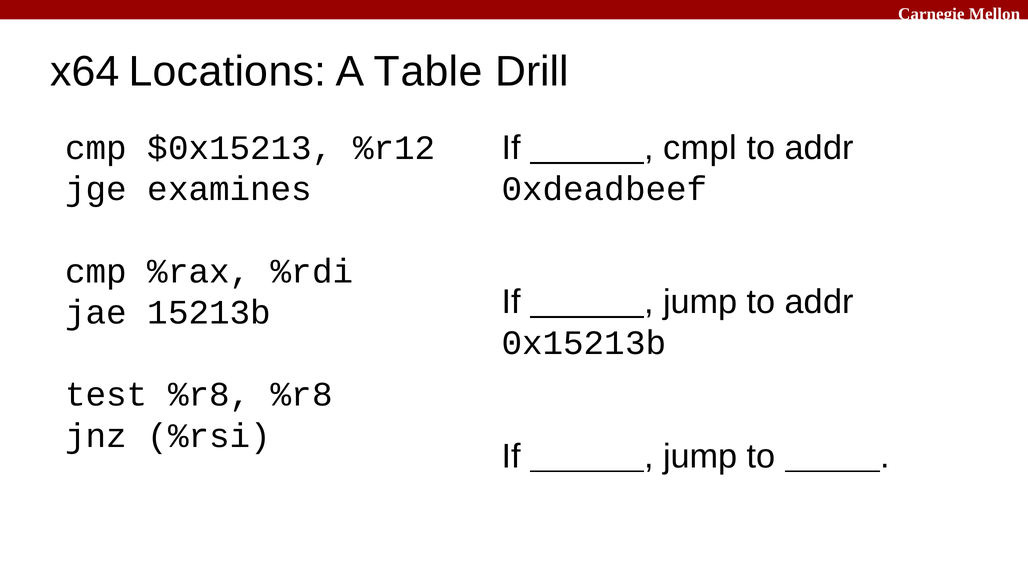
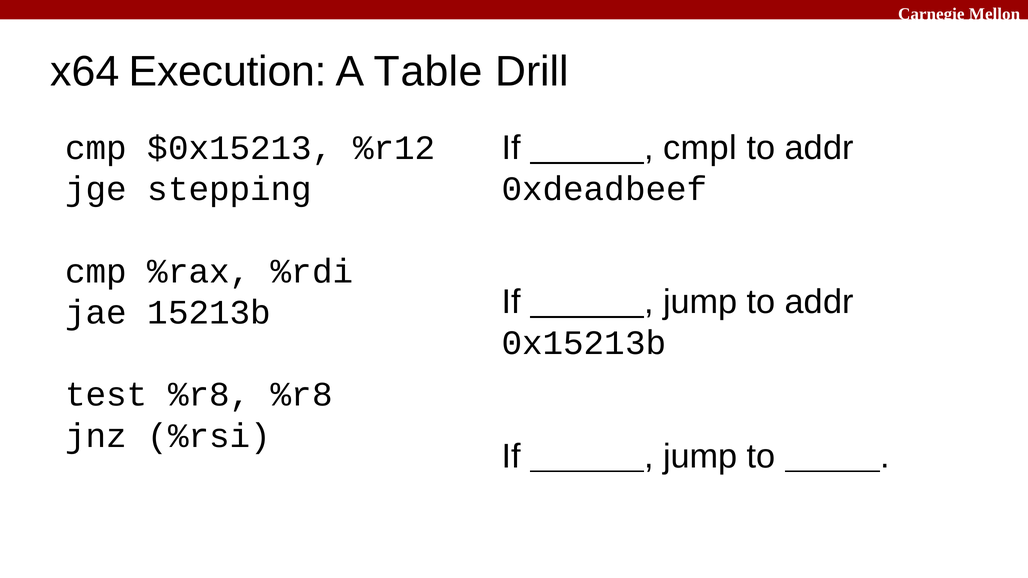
Locations: Locations -> Execution (228, 72)
examines: examines -> stepping (230, 189)
